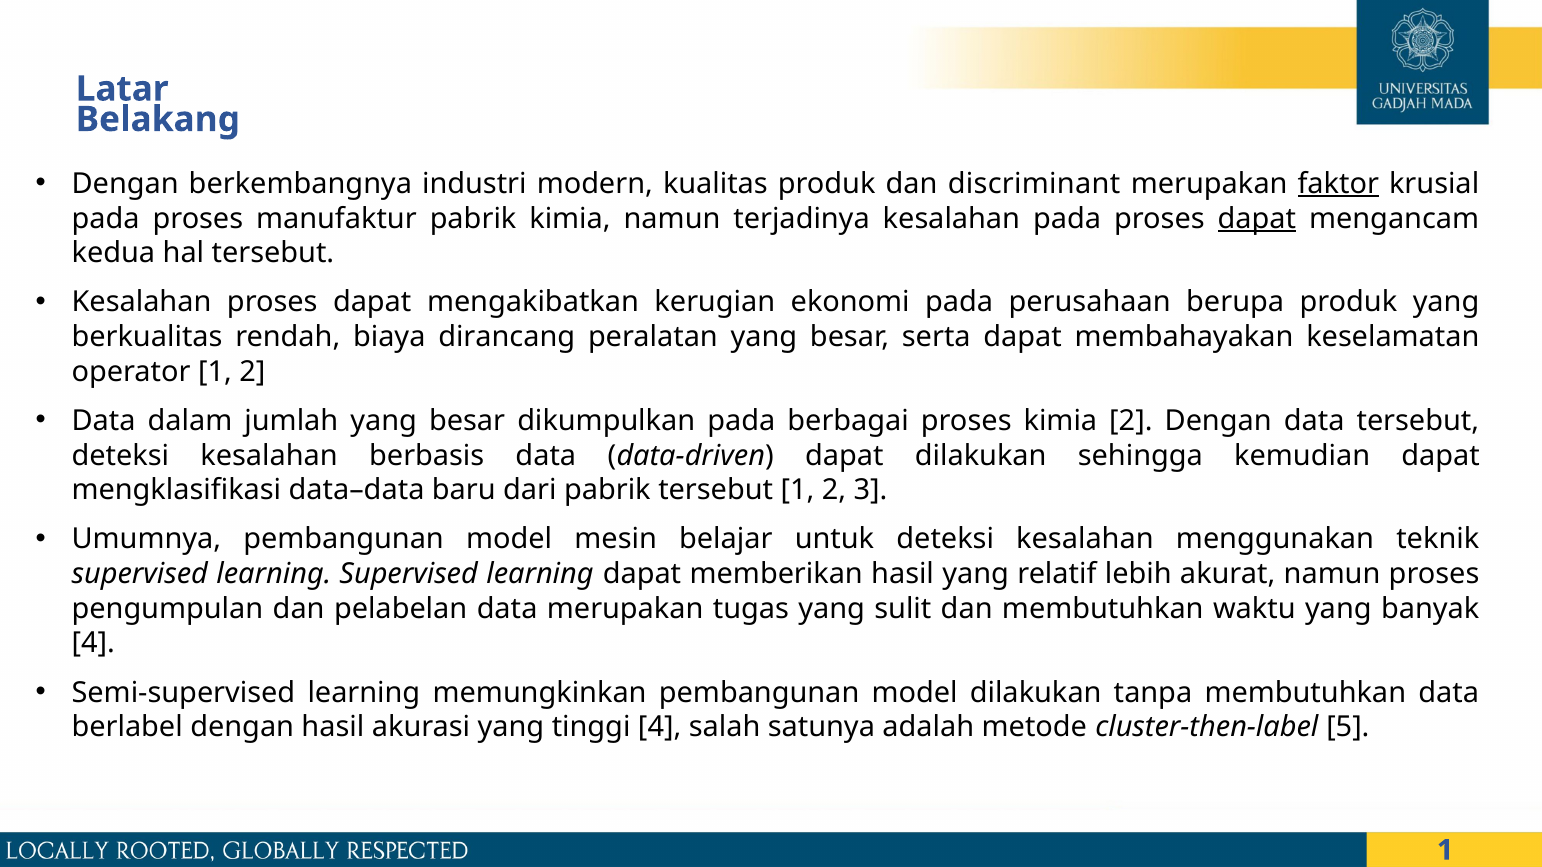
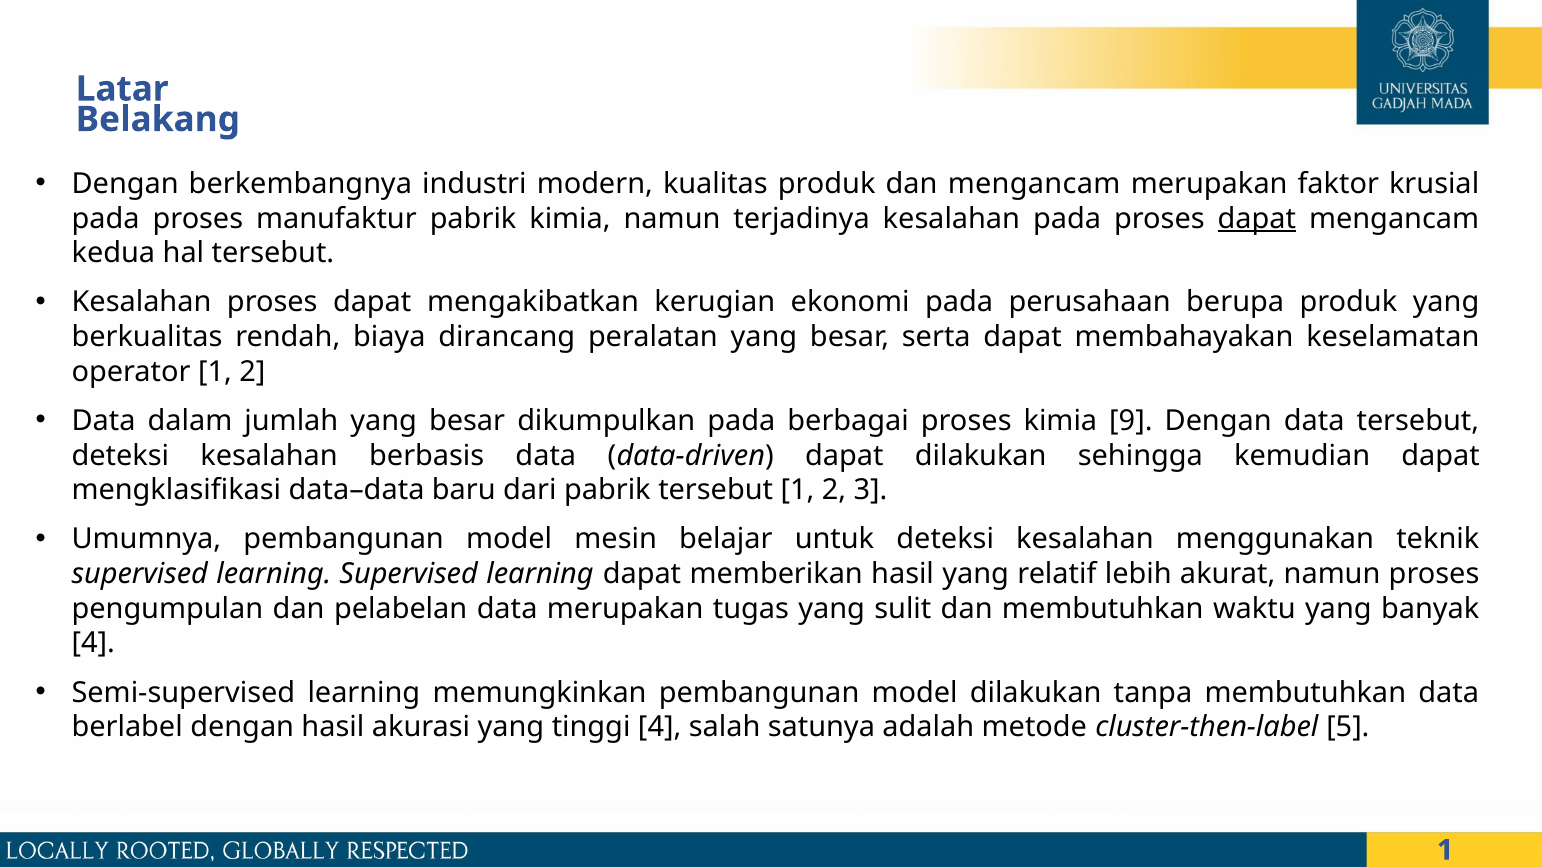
dan discriminant: discriminant -> mengancam (1034, 184)
faktor underline: present -> none (1338, 184)
kimia 2: 2 -> 9 (1131, 421)
